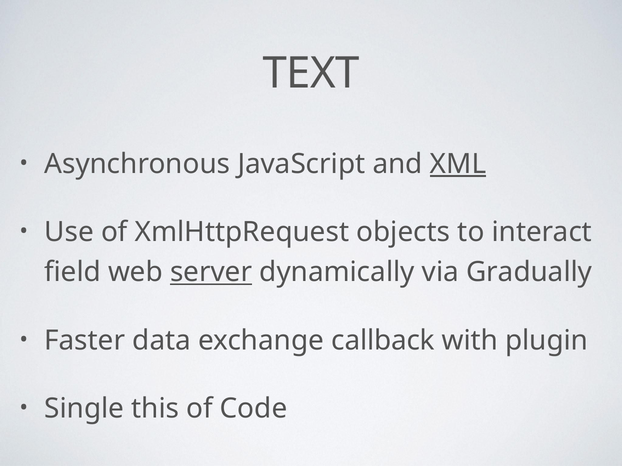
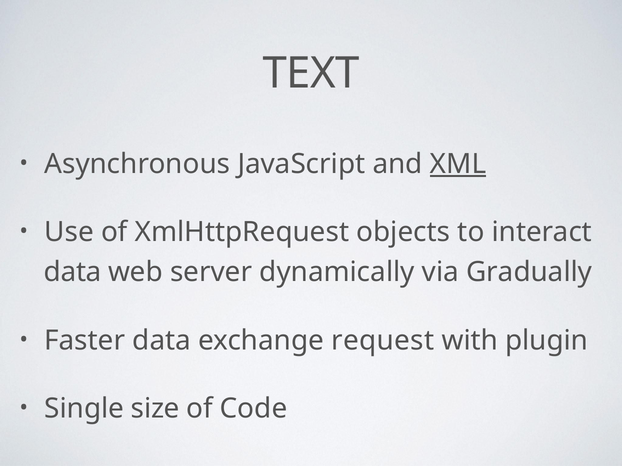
field: field -> data (73, 273)
server underline: present -> none (211, 273)
callback: callback -> request (383, 341)
this: this -> size (155, 409)
